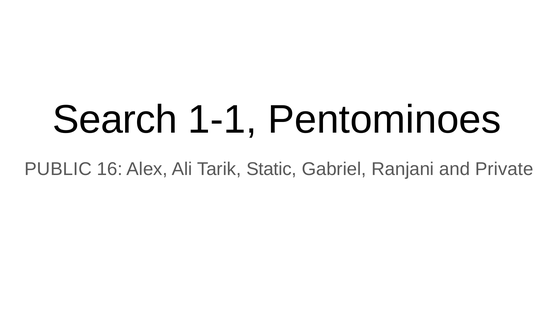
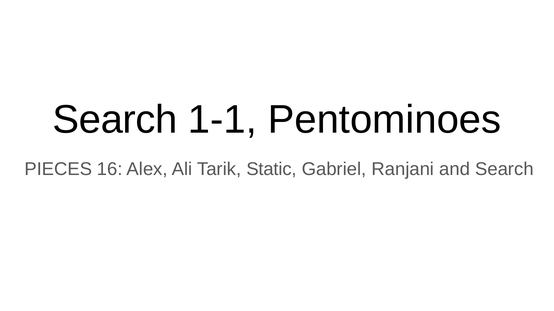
PUBLIC: PUBLIC -> PIECES (58, 169)
and Private: Private -> Search (504, 169)
